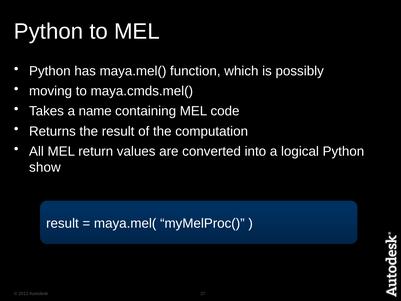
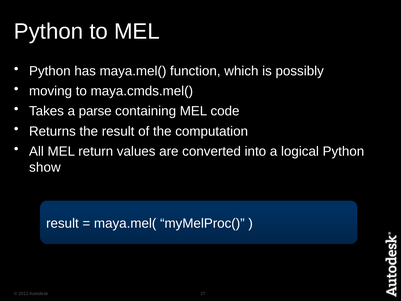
name: name -> parse (95, 111)
